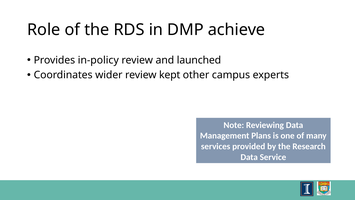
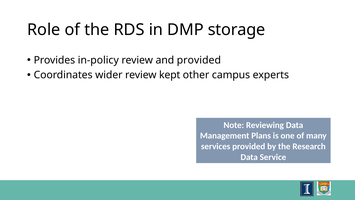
achieve: achieve -> storage (237, 30)
and launched: launched -> provided (199, 60)
